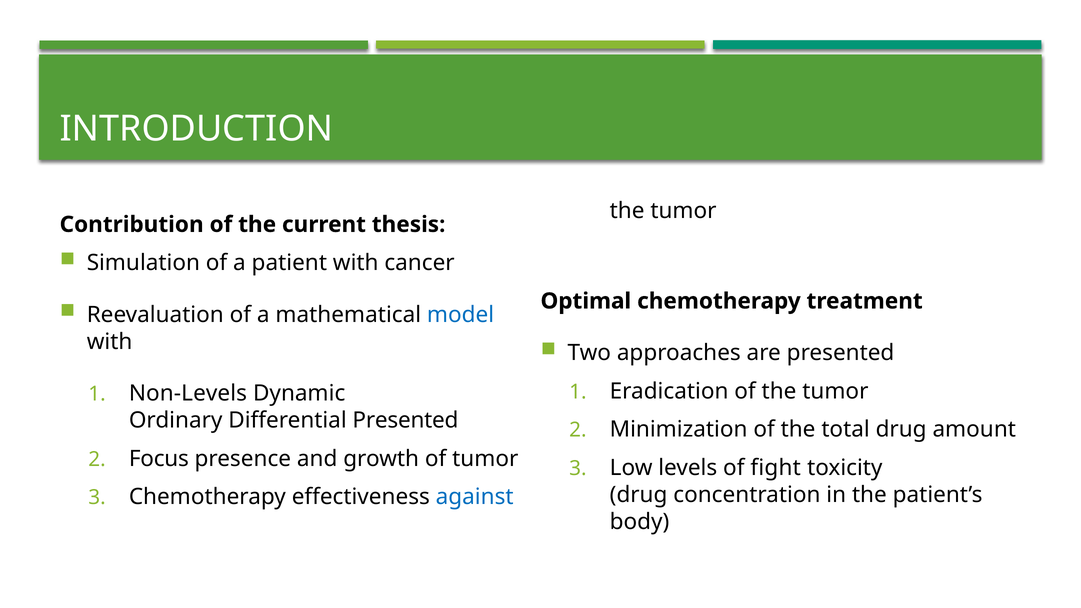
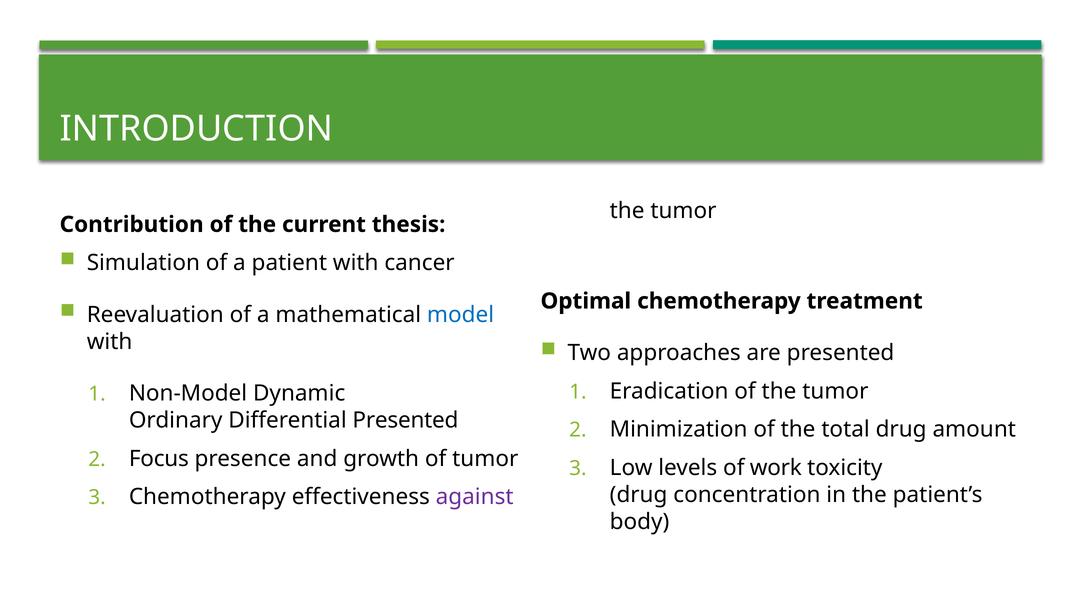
Non-Levels: Non-Levels -> Non-Model (188, 393)
fight: fight -> work (776, 468)
against colour: blue -> purple (475, 497)
